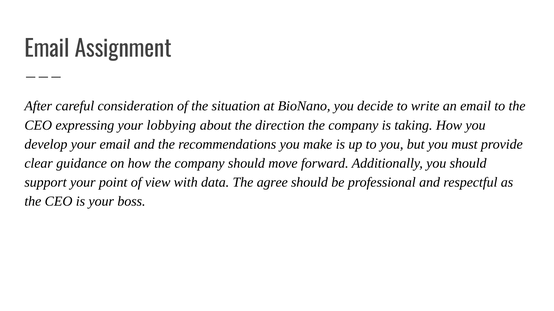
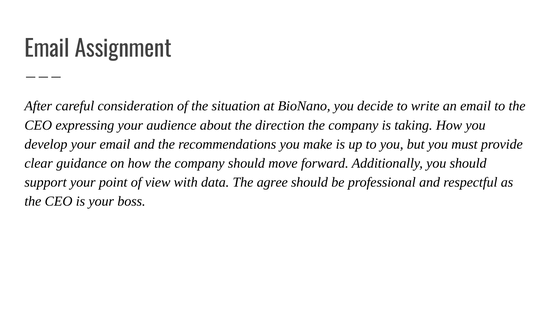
lobbying: lobbying -> audience (171, 125)
